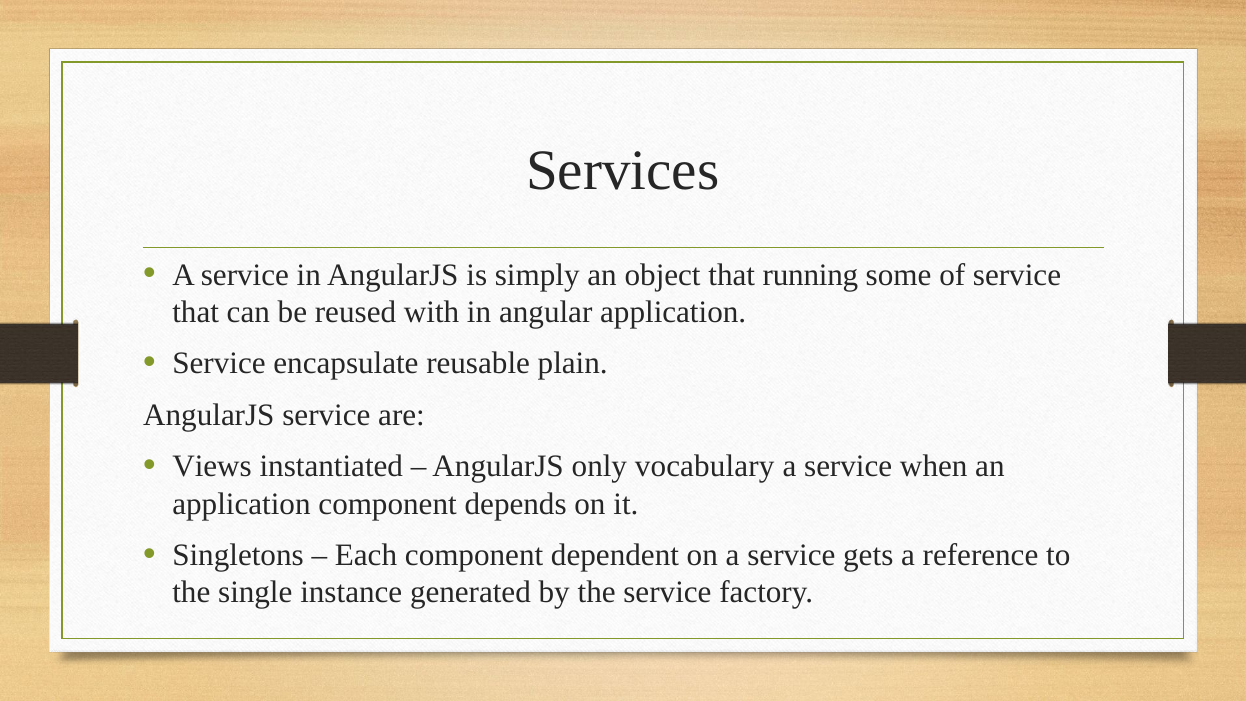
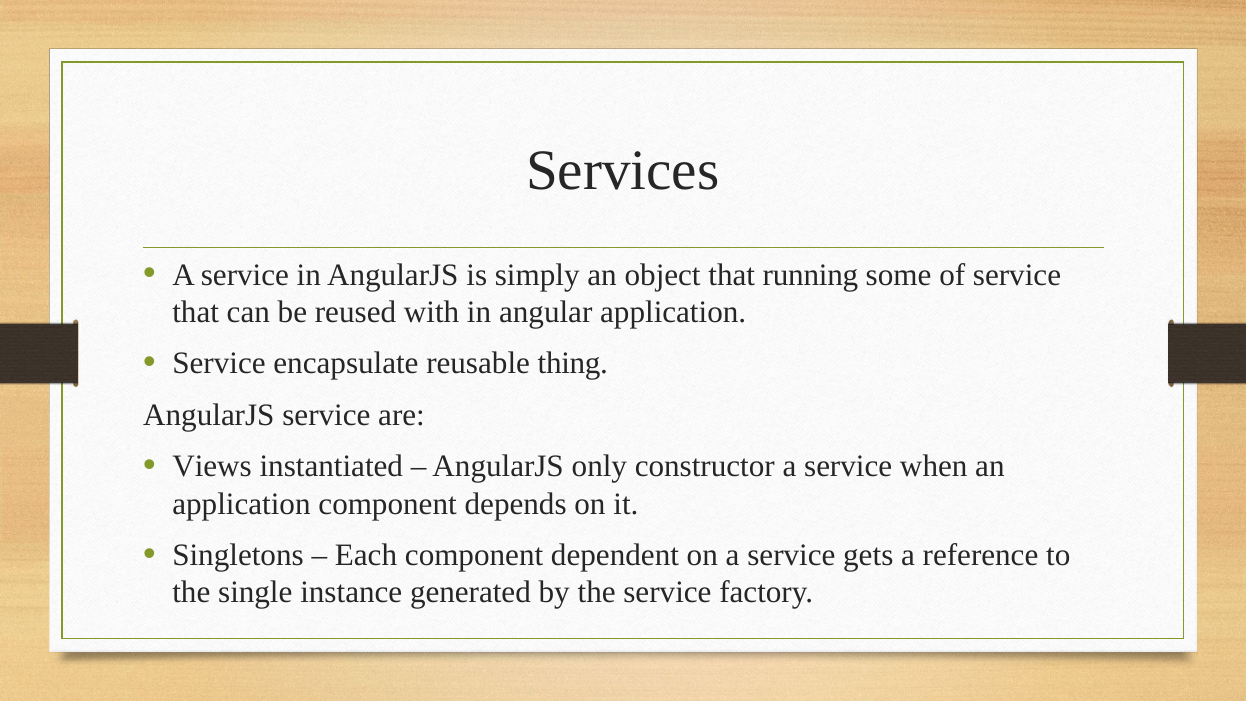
plain: plain -> thing (573, 364)
vocabulary: vocabulary -> constructor (705, 466)
